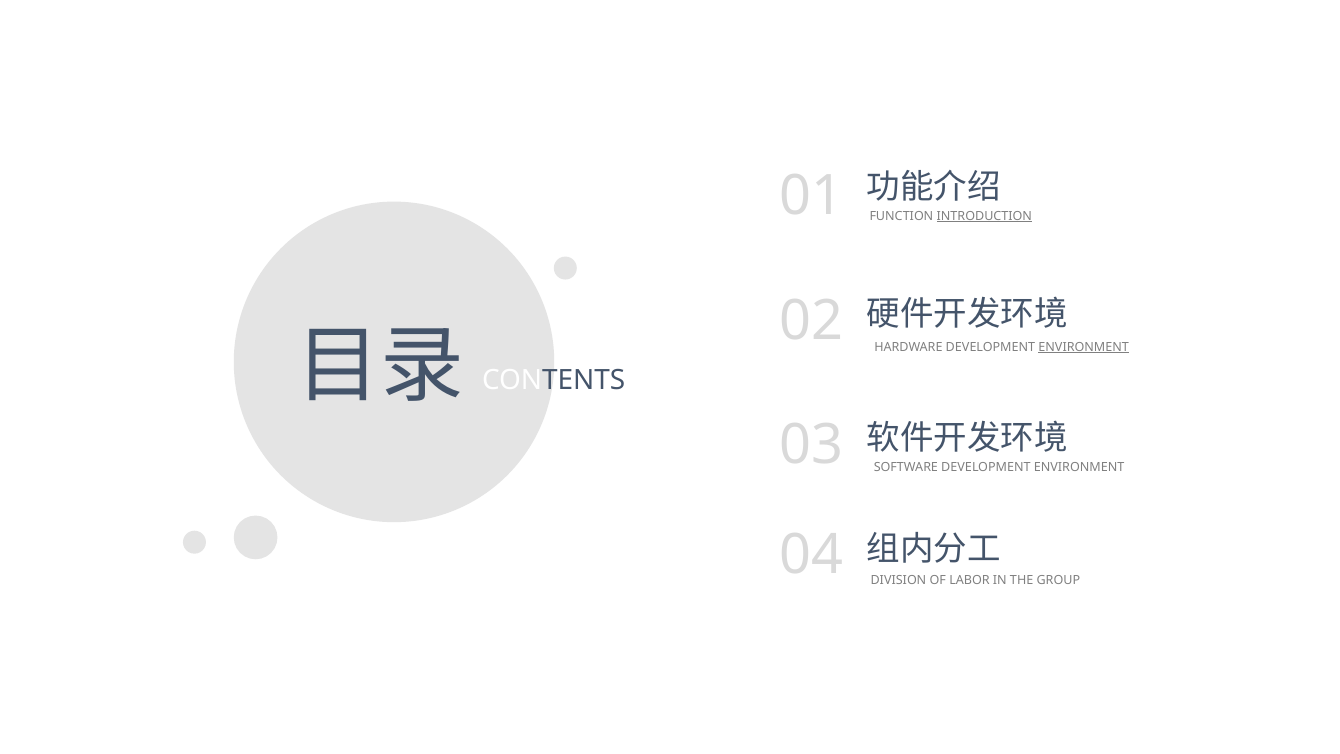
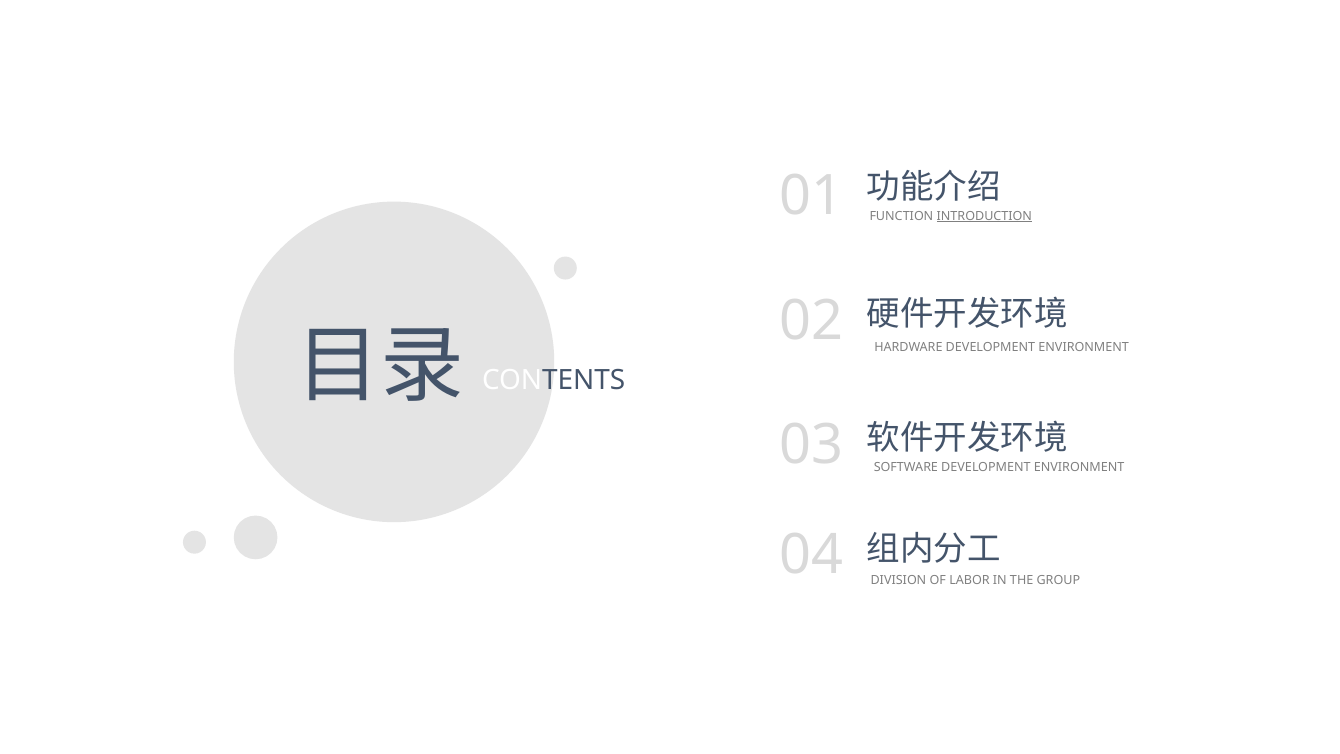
ENVIRONMENT underline: present -> none (1084, 347)
